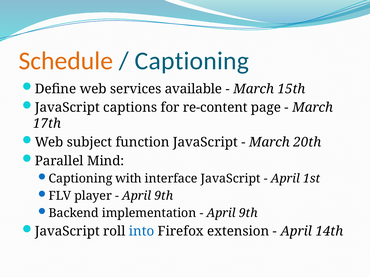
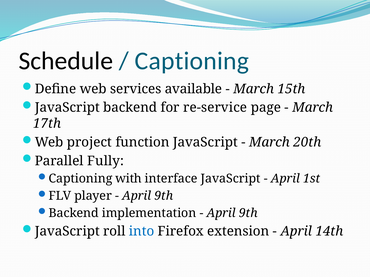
Schedule colour: orange -> black (66, 61)
JavaScript captions: captions -> backend (130, 108)
re-content: re-content -> re-service (215, 108)
subject: subject -> project (89, 142)
Mind: Mind -> Fully (106, 161)
